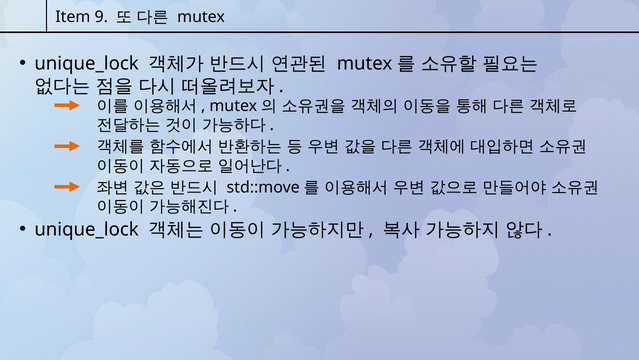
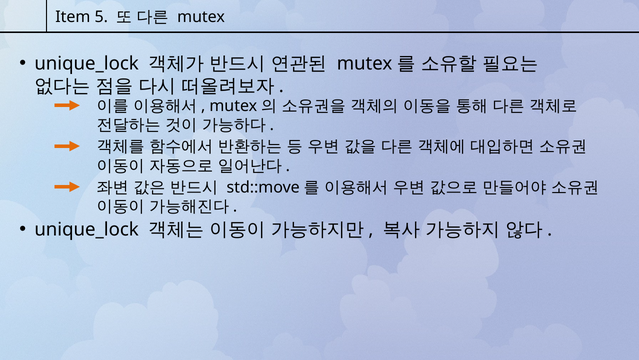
9: 9 -> 5 (101, 17)
